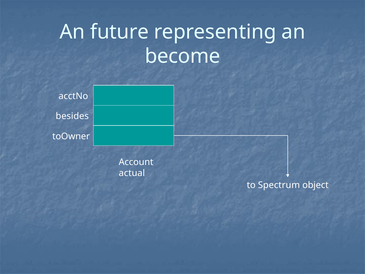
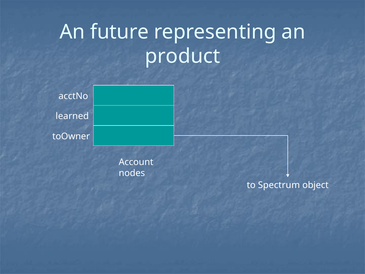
become: become -> product (182, 56)
besides: besides -> learned (72, 116)
actual: actual -> nodes (132, 173)
